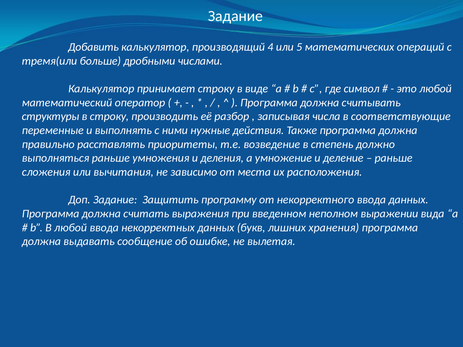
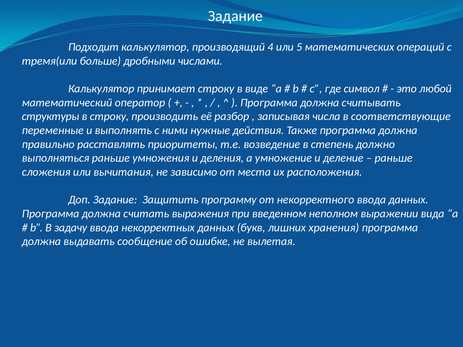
Добавить: Добавить -> Подходит (93, 47)
В любой: любой -> задачу (71, 228)
